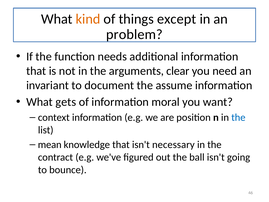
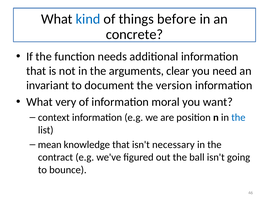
kind colour: orange -> blue (88, 19)
except: except -> before (177, 19)
problem: problem -> concrete (134, 34)
assume: assume -> version (174, 85)
gets: gets -> very (66, 102)
